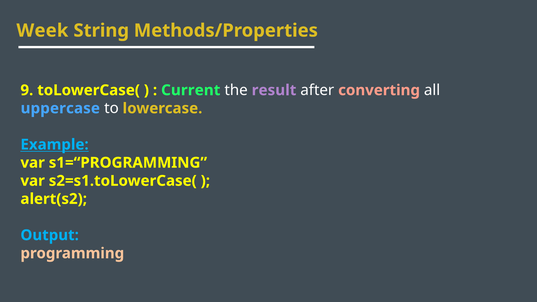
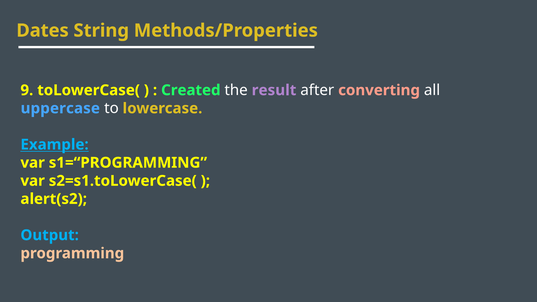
Week: Week -> Dates (43, 31)
Current: Current -> Created (191, 90)
